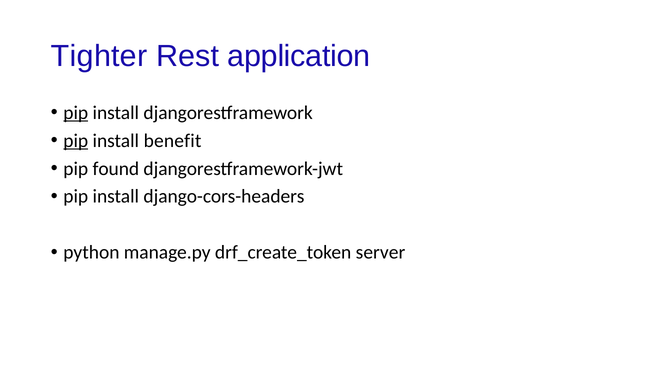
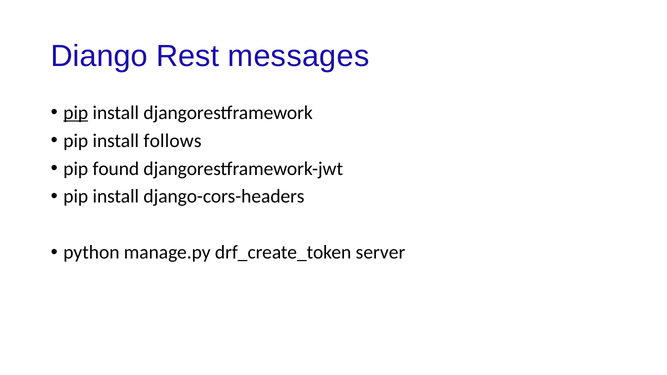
Tighter: Tighter -> Diango (99, 56)
application: application -> messages (299, 56)
pip underline: present -> none (76, 141)
benefit: benefit -> follows (173, 141)
